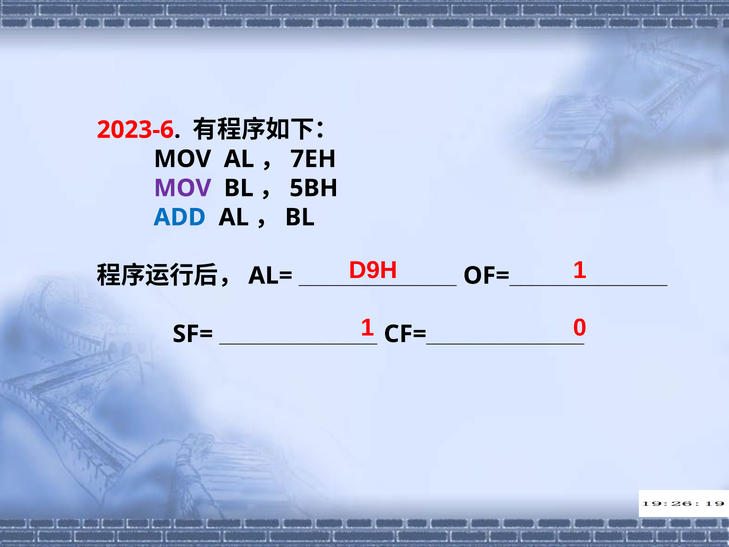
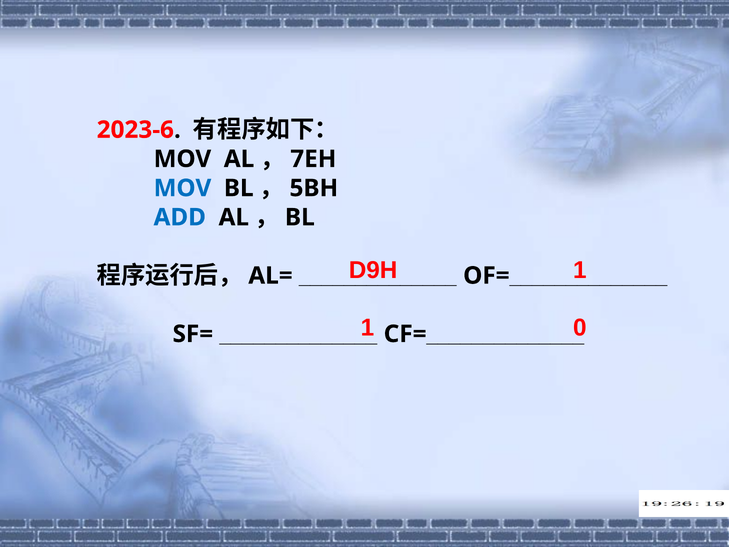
MOV colour: purple -> blue (182, 188)
